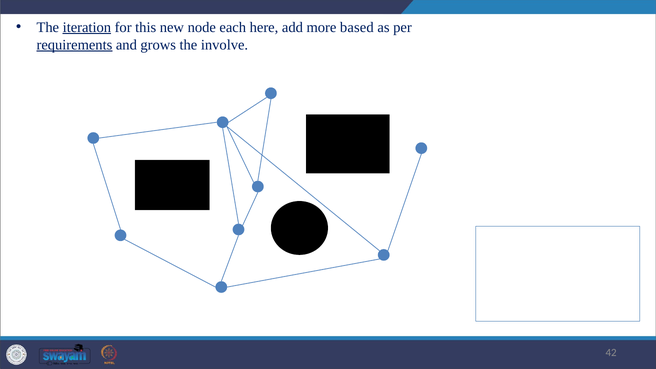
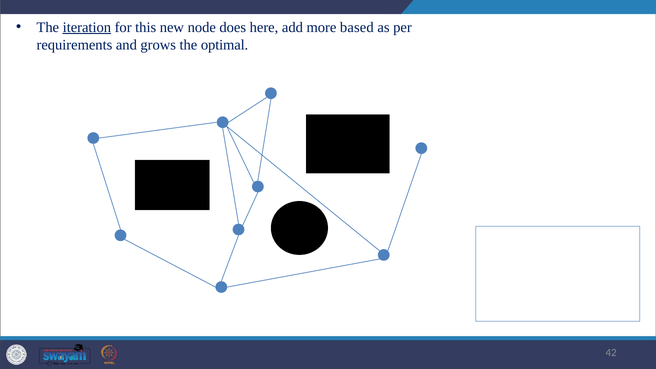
each: each -> does (233, 27)
requirements underline: present -> none (74, 45)
involve: involve -> optimal (225, 45)
